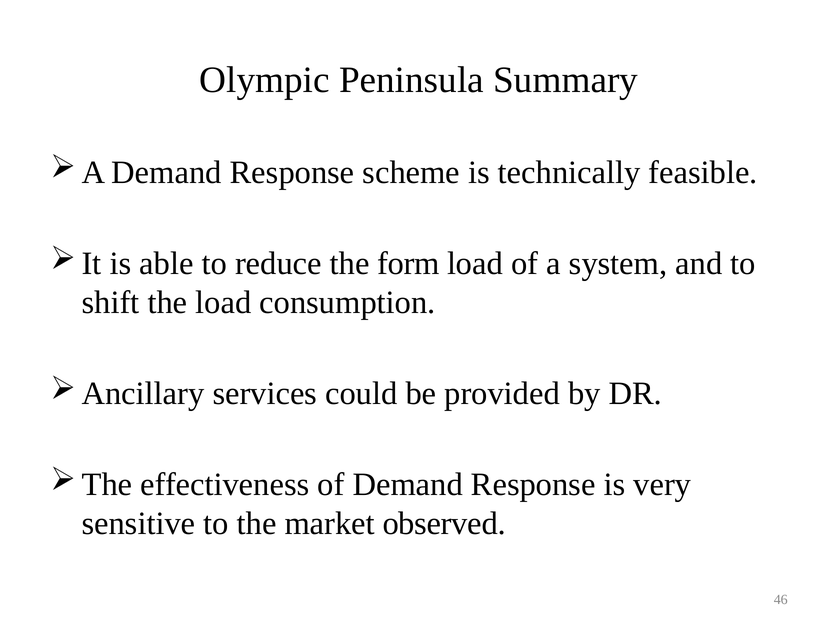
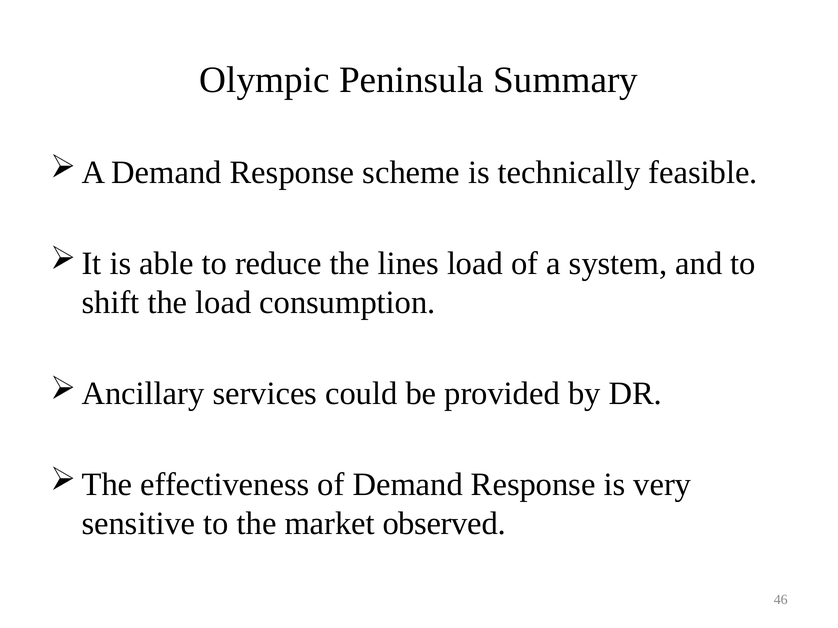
form: form -> lines (408, 264)
